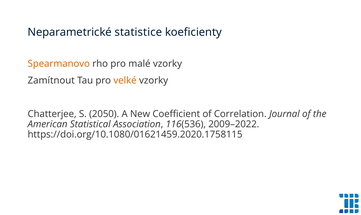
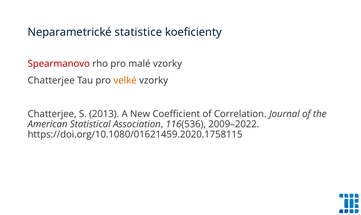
Spearmanovo colour: orange -> red (59, 64)
Zamítnout: Zamítnout -> Chatterjee (51, 80)
2050: 2050 -> 2013 (104, 114)
